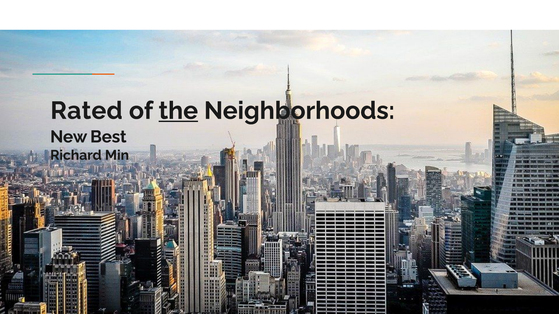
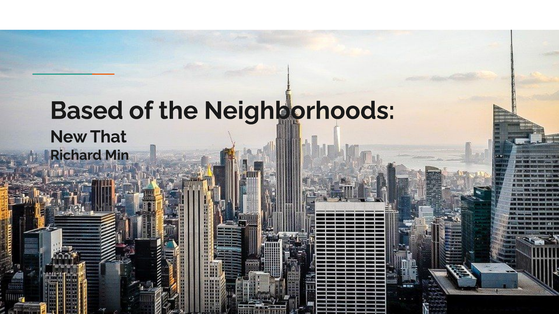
Rated: Rated -> Based (87, 111)
the underline: present -> none (178, 111)
Best: Best -> That (108, 137)
